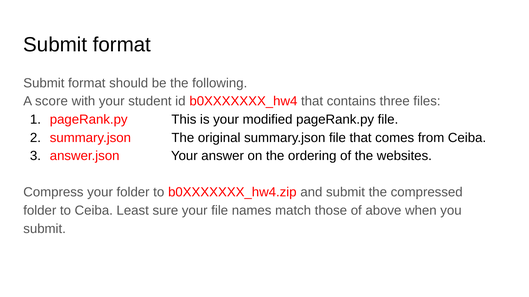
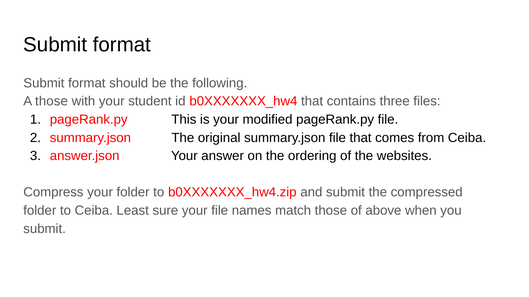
A score: score -> those (51, 101)
